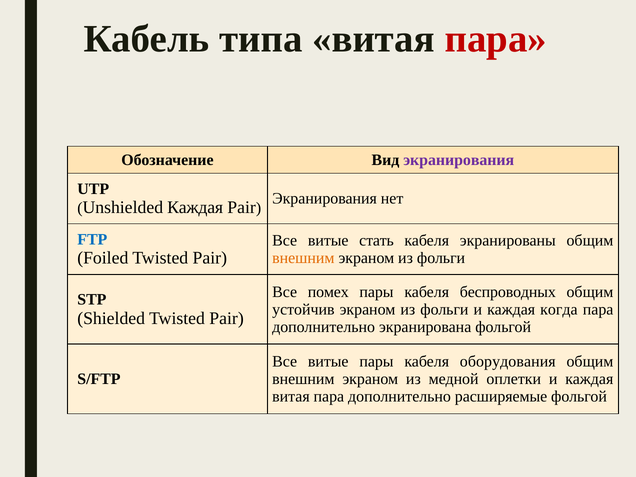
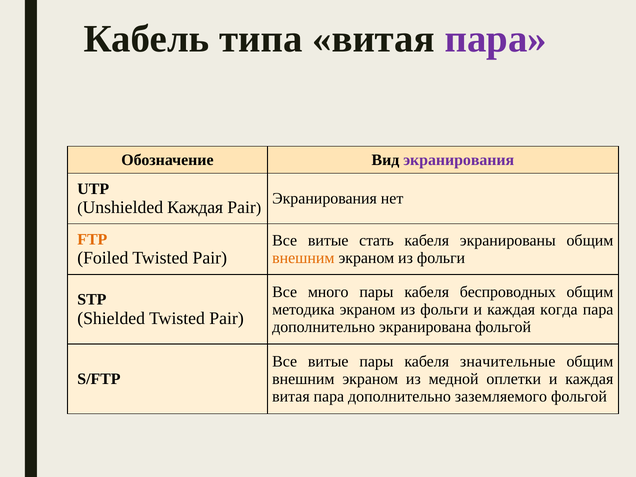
пара colour: red -> purple (496, 39)
FTP colour: blue -> orange (92, 239)
помех: помех -> много (328, 292)
устойчив: устойчив -> методика (303, 309)
оборудования: оборудования -> значительные (508, 361)
расширяемые: расширяемые -> заземляемого (501, 397)
